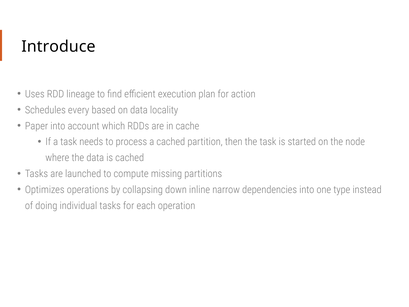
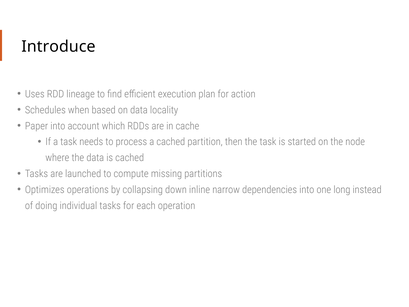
every: every -> when (79, 110)
type: type -> long (342, 190)
